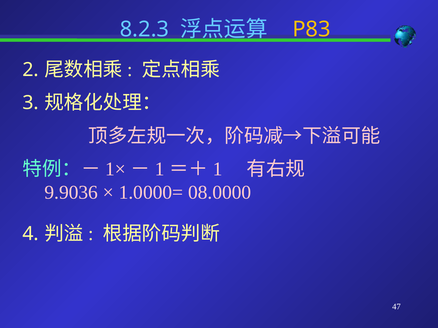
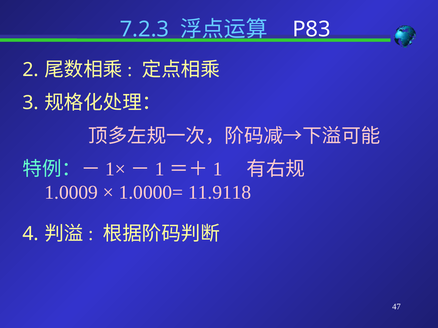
8.2.3: 8.2.3 -> 7.2.3 (144, 29)
P83 colour: yellow -> white (312, 29)
9.9036: 9.9036 -> 1.0009 (71, 193)
08.0000: 08.0000 -> 11.9118 (220, 193)
